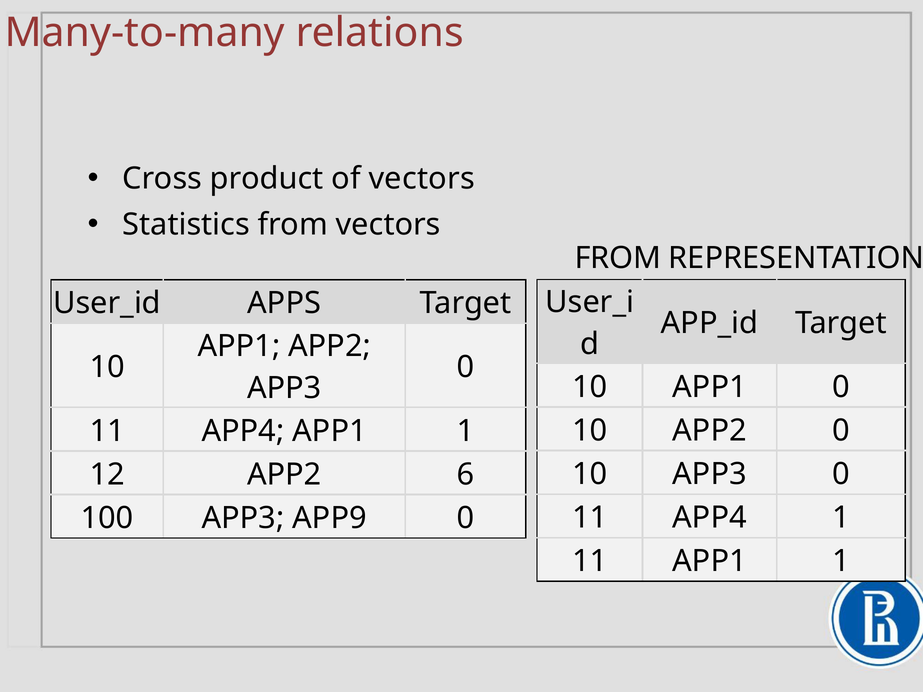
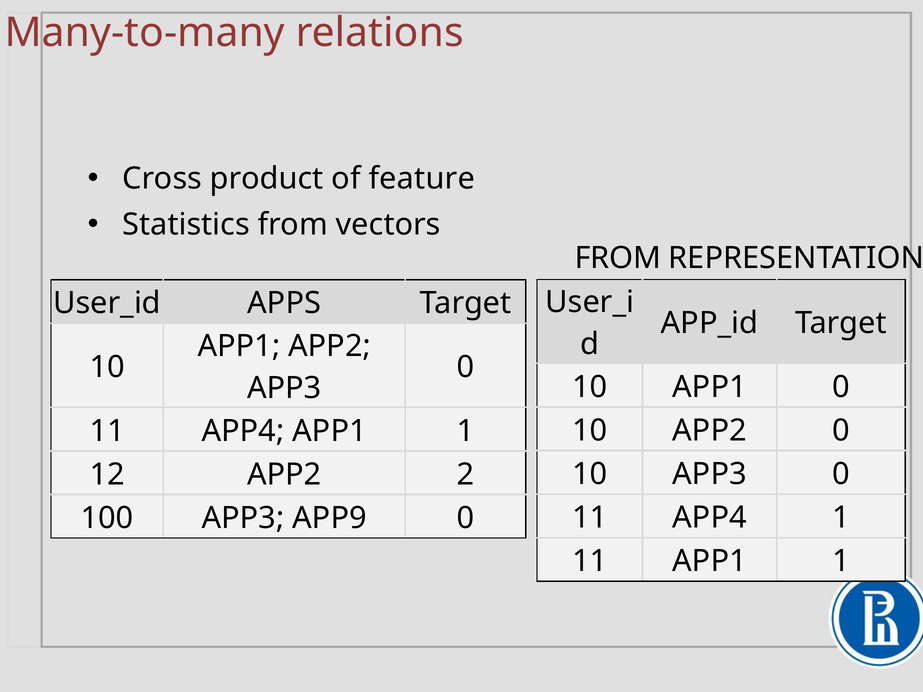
of vectors: vectors -> feature (422, 179)
6: 6 -> 2 (466, 475)
